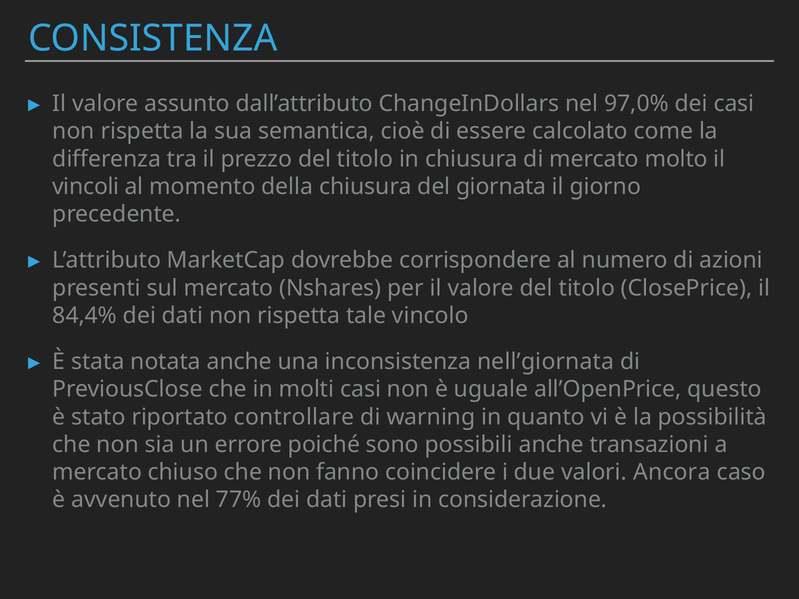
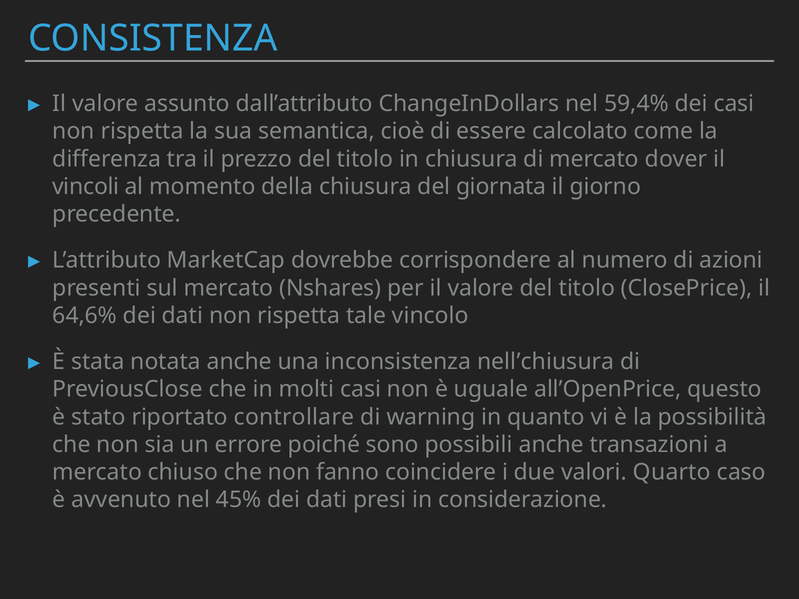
97,0%: 97,0% -> 59,4% (636, 104)
molto: molto -> dover (676, 159)
84,4%: 84,4% -> 64,6% (85, 316)
nell’giornata: nell’giornata -> nell’chiusura (546, 362)
Ancora: Ancora -> Quarto (672, 472)
77%: 77% -> 45% (239, 500)
